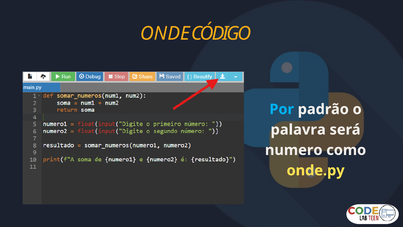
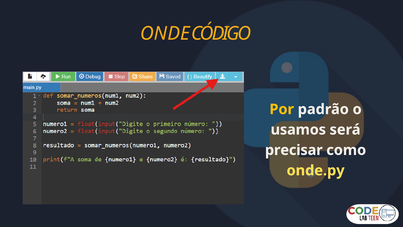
Por colour: light blue -> yellow (282, 109)
palavra: palavra -> usamos (298, 130)
numero: numero -> precisar (294, 150)
